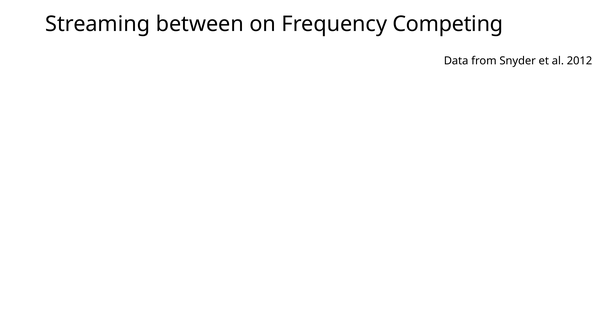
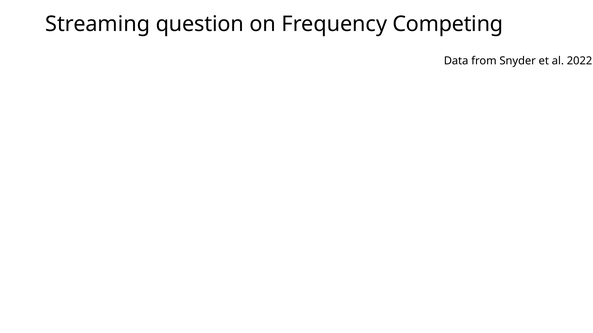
between: between -> question (200, 24)
2012: 2012 -> 2022 (580, 61)
